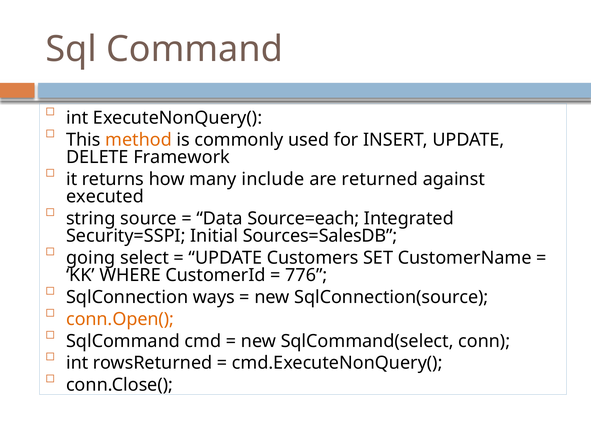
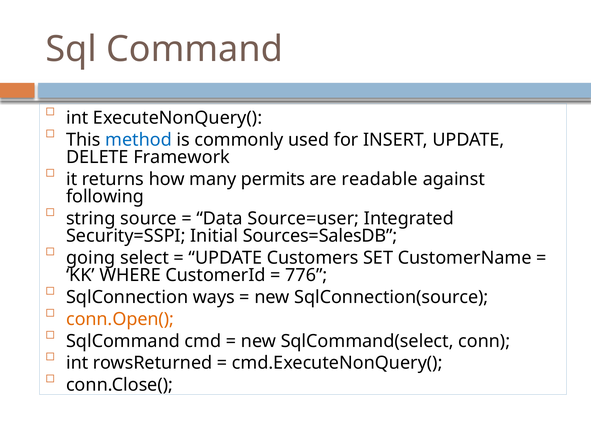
method colour: orange -> blue (139, 140)
include: include -> permits (273, 179)
returned: returned -> readable (380, 179)
executed: executed -> following (105, 196)
Source=each: Source=each -> Source=user (303, 218)
